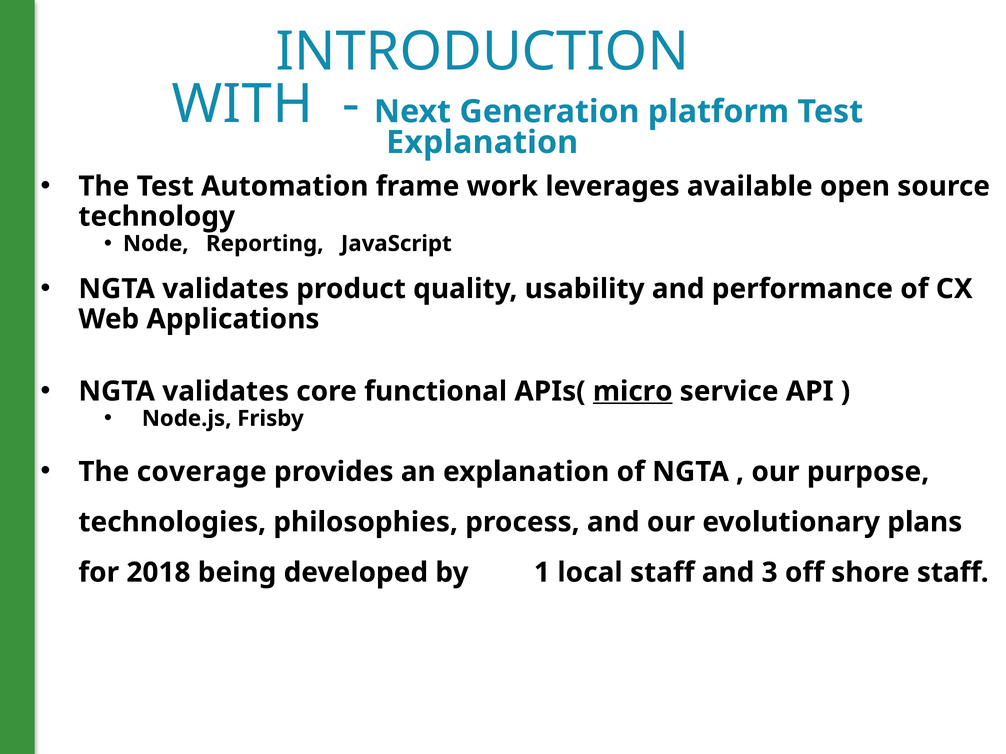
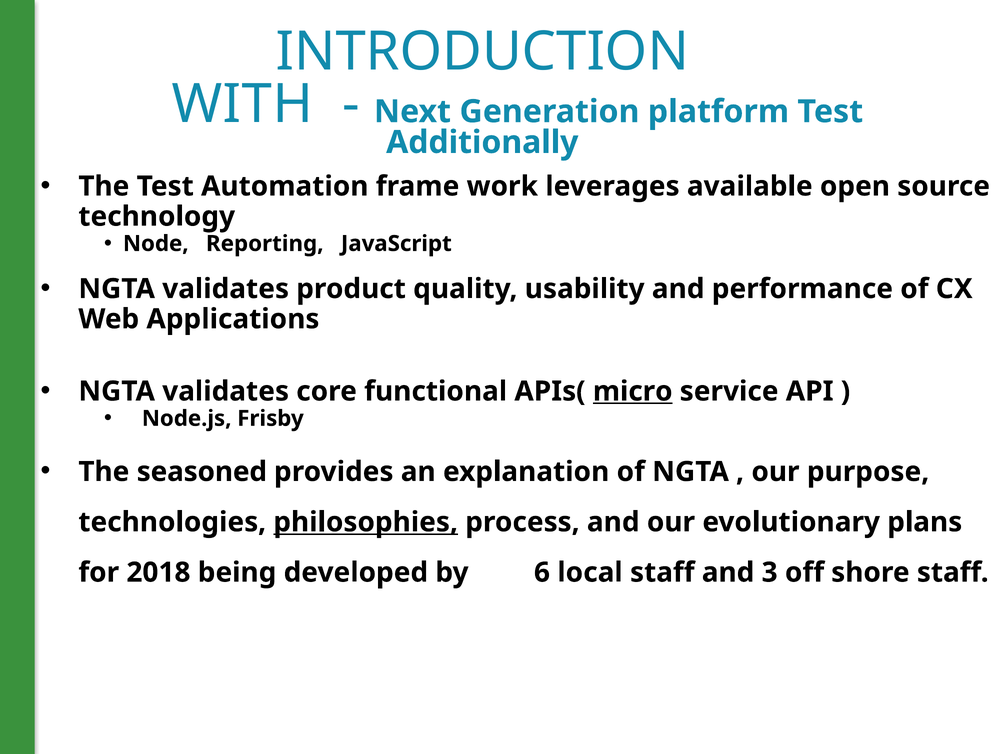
Explanation: Explanation -> Additionally (482, 142)
coverage: coverage -> seasoned (202, 472)
philosophies underline: none -> present (366, 522)
1: 1 -> 6 (542, 573)
